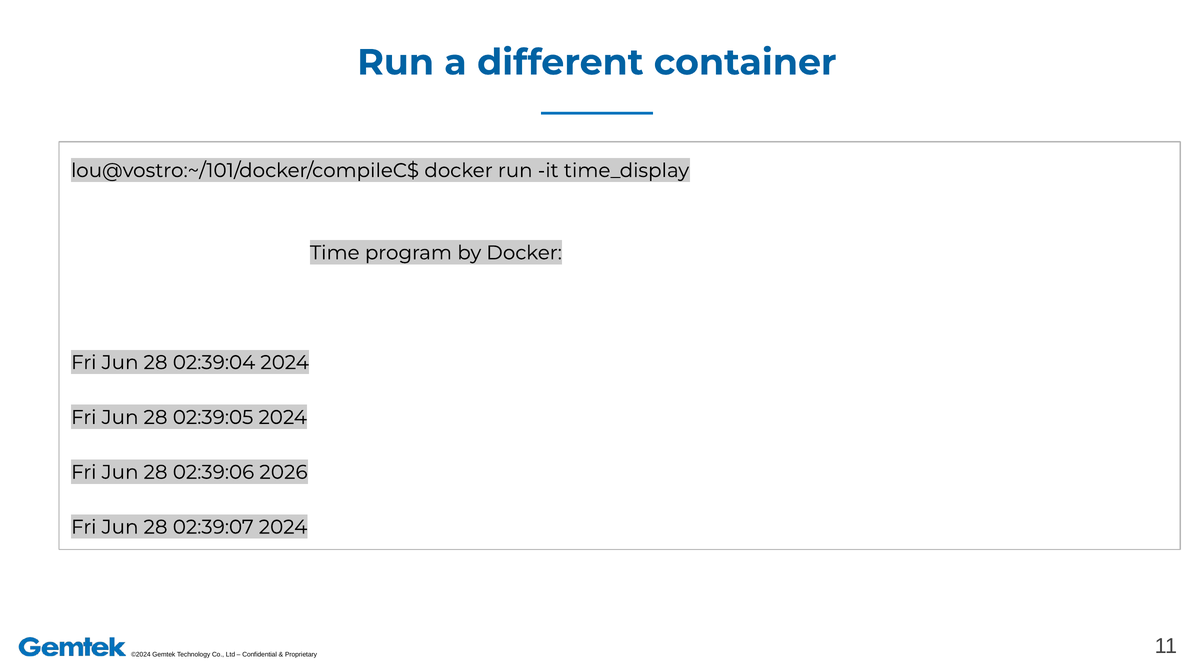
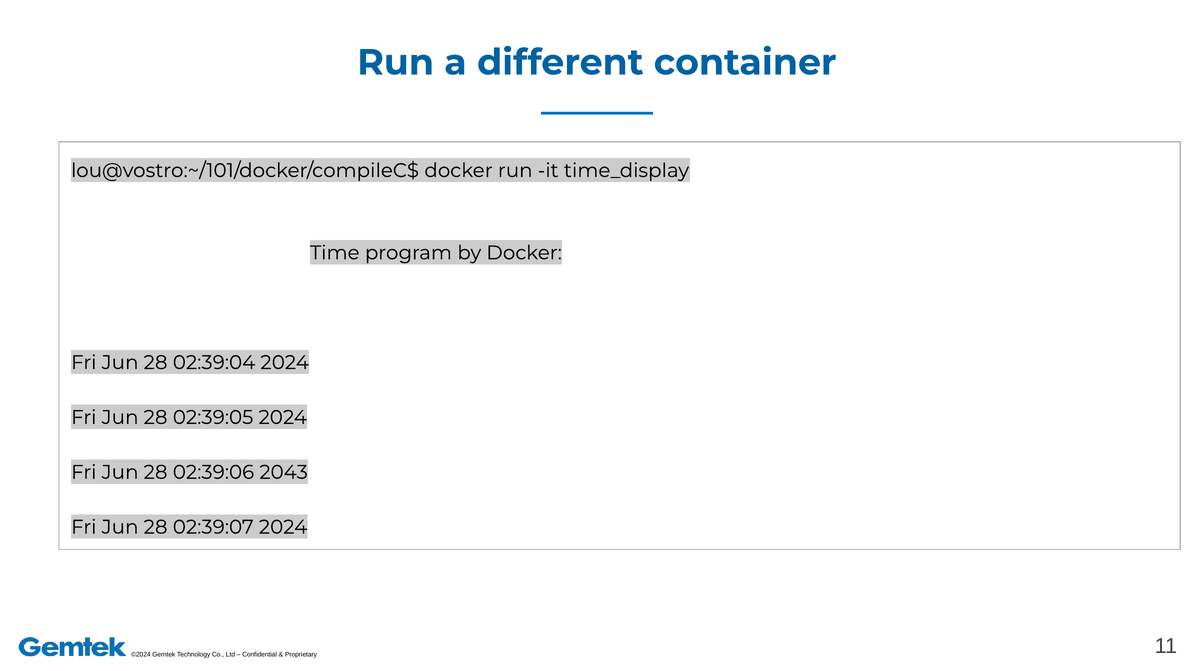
2026: 2026 -> 2043 (284, 473)
